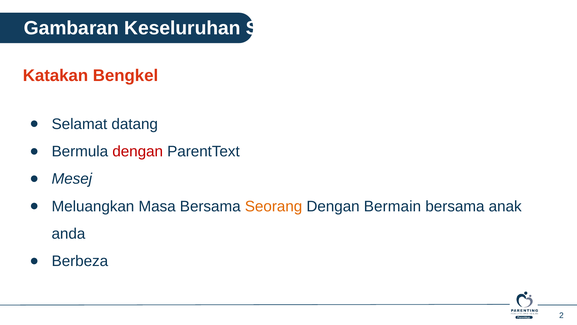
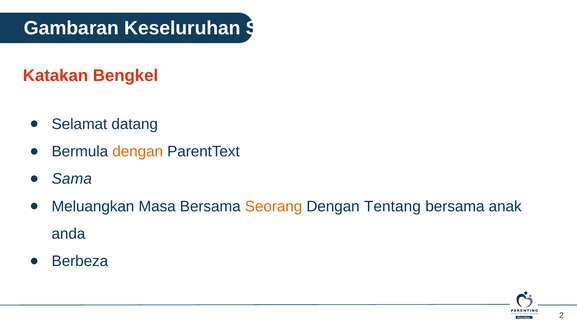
dengan colour: red -> orange (138, 151)
Mesej: Mesej -> Sama (72, 179)
Bermain: Bermain -> Tentang (392, 206)
